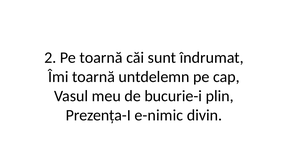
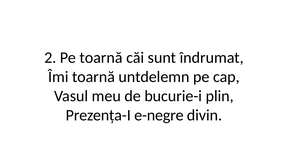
e-nimic: e-nimic -> e-negre (159, 115)
